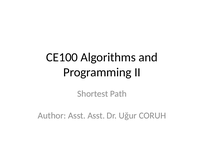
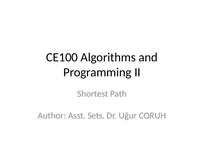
Asst Asst: Asst -> Sets (96, 116)
